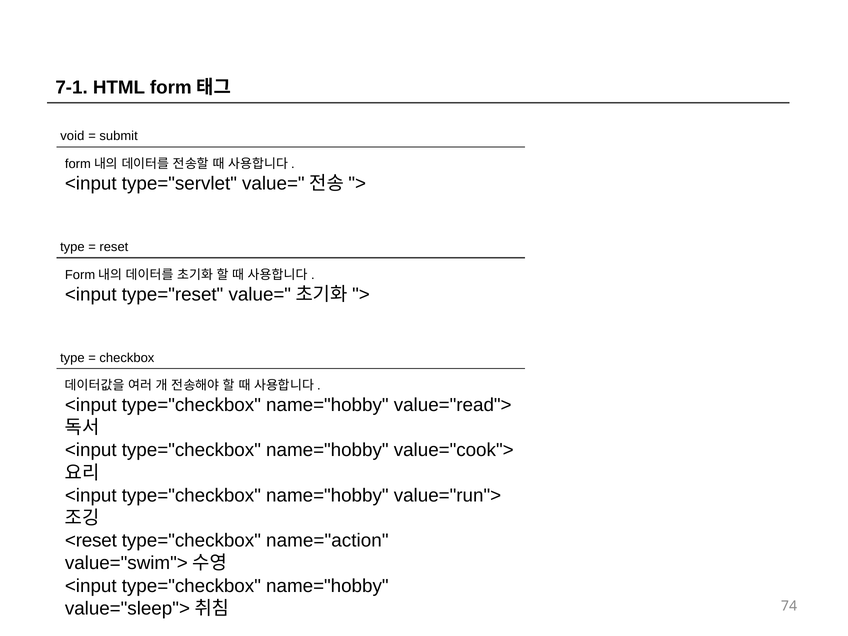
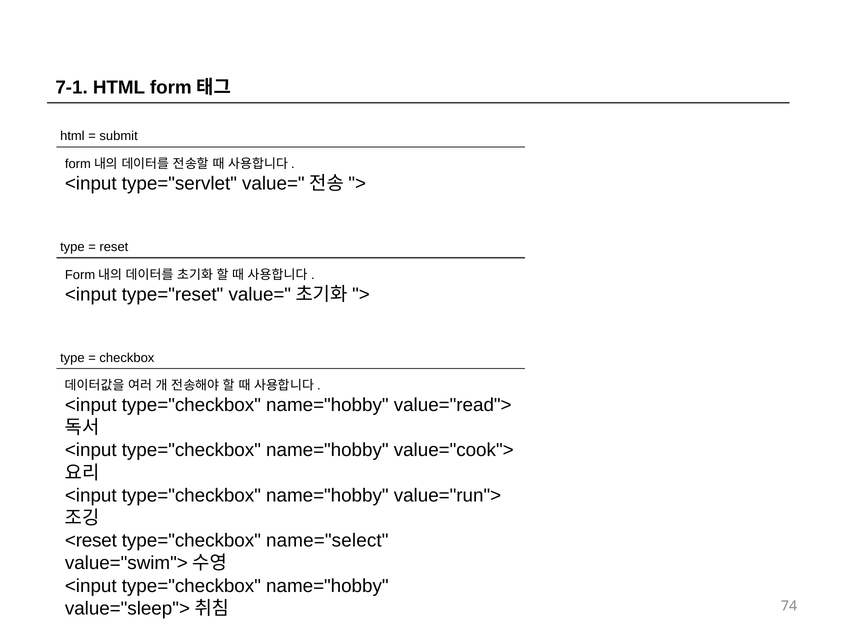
void: void -> html (72, 136)
name="action: name="action -> name="select (327, 541)
